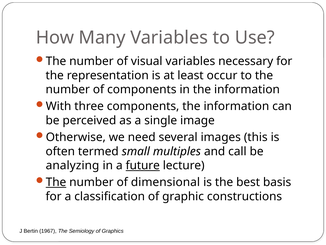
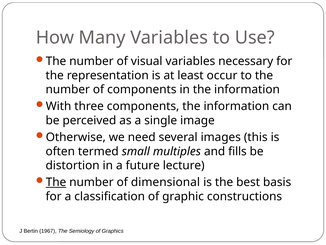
call: call -> fills (237, 151)
analyzing: analyzing -> distortion (73, 165)
future underline: present -> none (143, 165)
